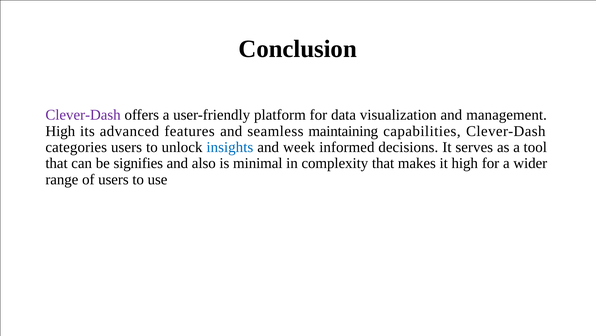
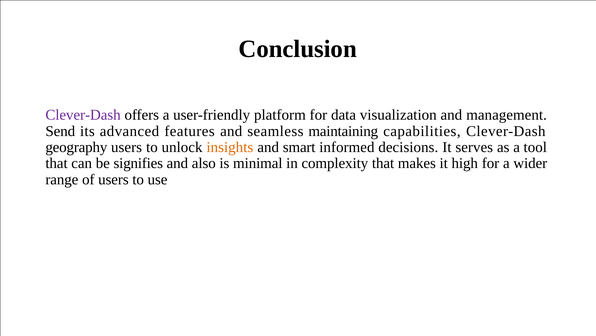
High: High -> Send (60, 131)
categories: categories -> geography (76, 147)
insights colour: blue -> orange (230, 147)
week: week -> smart (299, 147)
